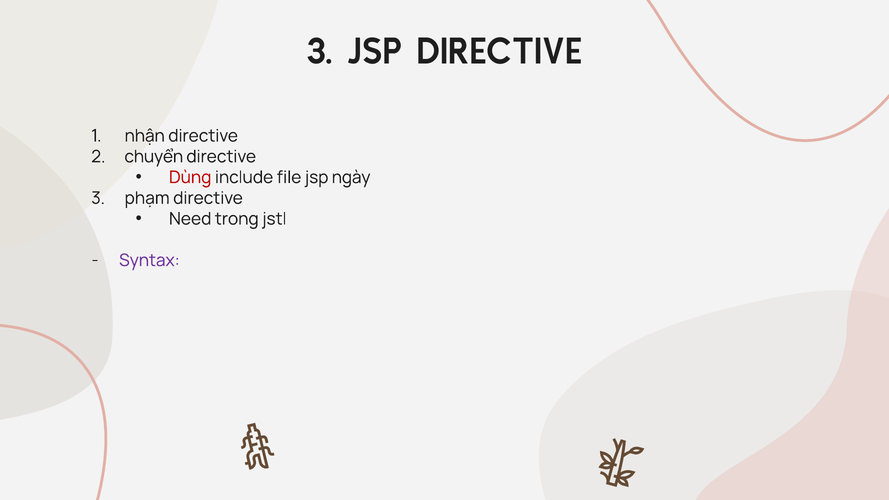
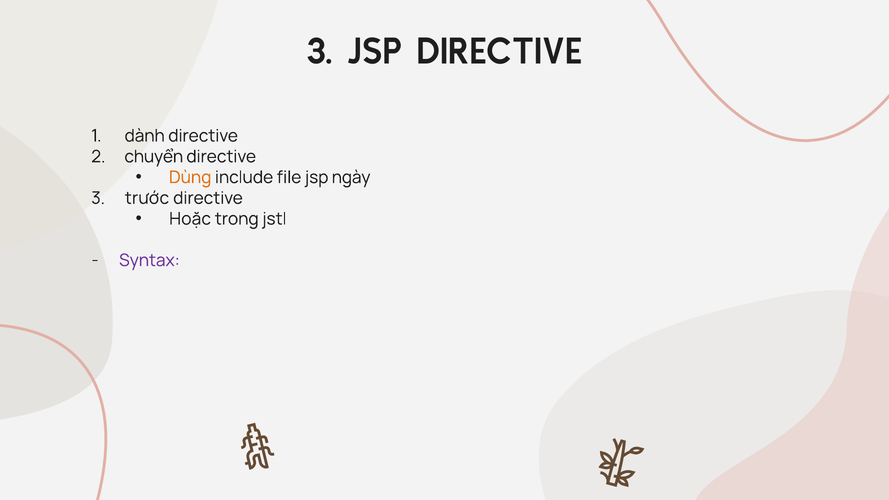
nhận: nhận -> dành (145, 136)
Dùng colour: red -> orange (190, 177)
phạm: phạm -> trước (147, 198)
Need: Need -> Hoặc (190, 219)
